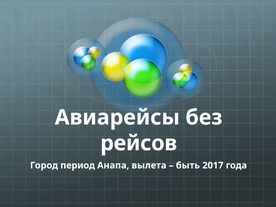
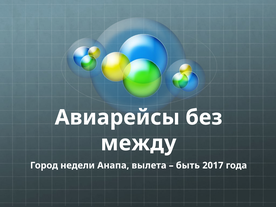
рейсов: рейсов -> между (138, 143)
период: период -> недели (78, 165)
